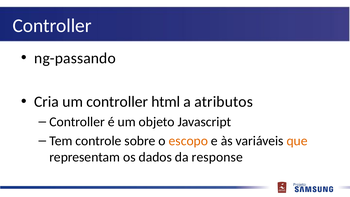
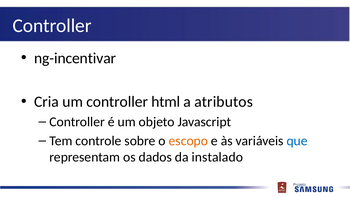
ng-passando: ng-passando -> ng-incentivar (75, 58)
que colour: orange -> blue (297, 141)
response: response -> instalado (217, 157)
